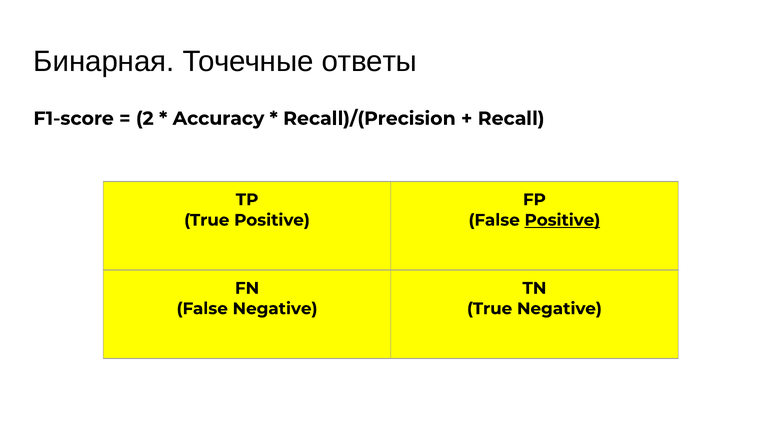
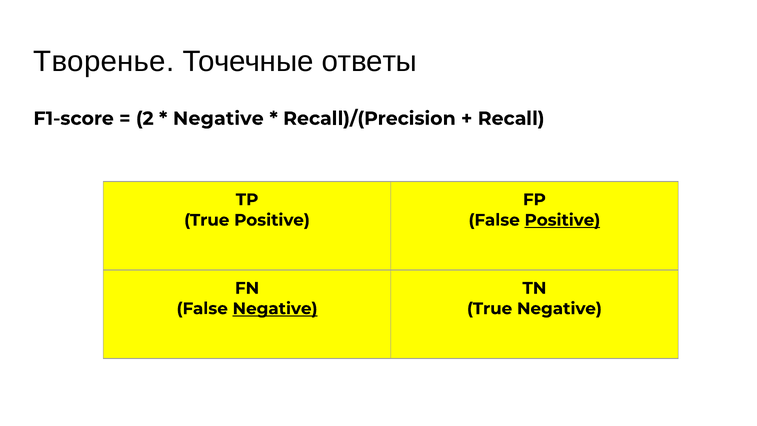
Бинарная: Бинарная -> Творенье (104, 61)
Accuracy: Accuracy -> Negative (218, 118)
Negative underline: none -> present (275, 309)
